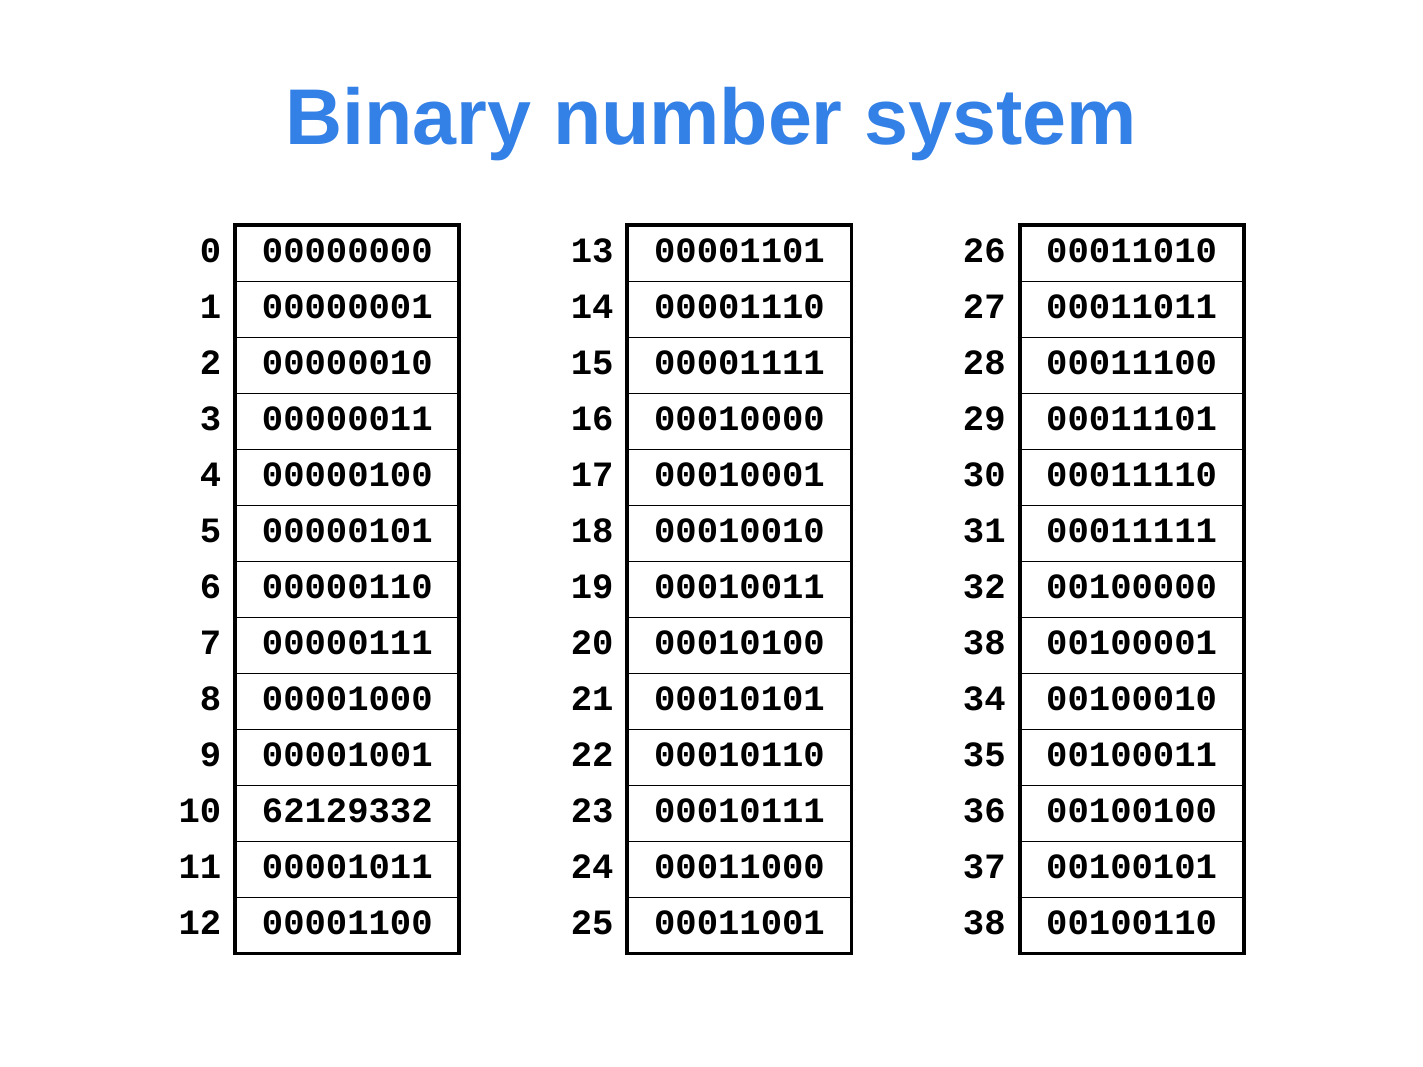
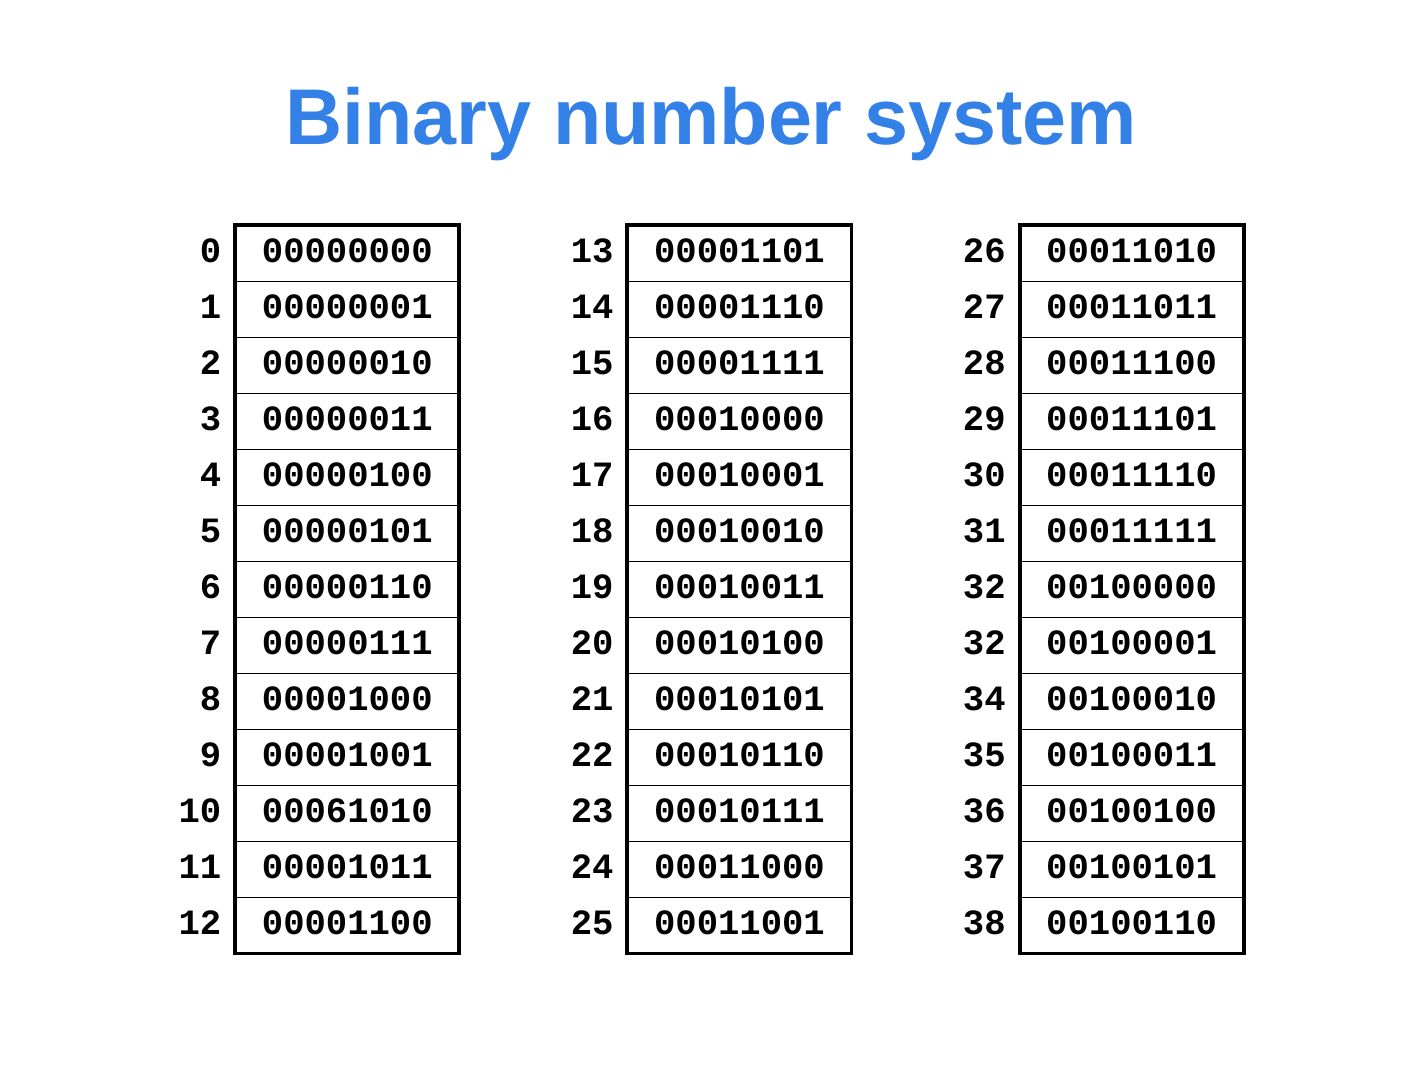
00010100 38: 38 -> 32 (984, 643)
62129332: 62129332 -> 00061010 (347, 811)
